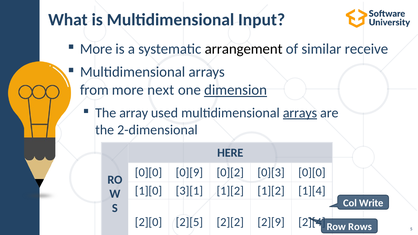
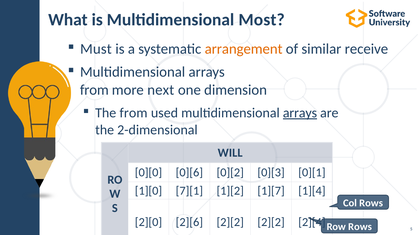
Input: Input -> Most (262, 20)
More: More -> Must (96, 49)
arrangement colour: black -> orange (244, 49)
dimension underline: present -> none (236, 90)
The array: array -> from (134, 113)
HERE: HERE -> WILL (230, 153)
0][9: 0][9 -> 0][6 (189, 173)
0][3 0][0: 0][0 -> 0][1 (312, 173)
3][1: 3][1 -> 7][1 (189, 191)
1][2 1][2: 1][2 -> 1][7 (271, 191)
Col Write: Write -> Rows (371, 203)
2][5: 2][5 -> 2][6 (189, 222)
2][2 2][9: 2][9 -> 2][2 (271, 222)
